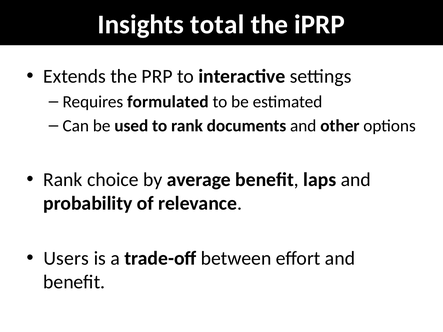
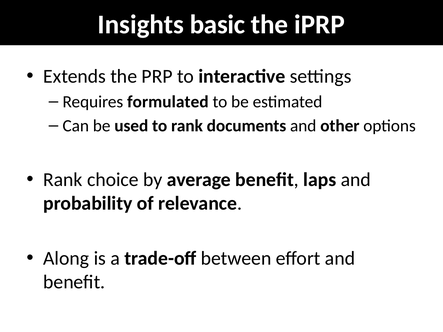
total: total -> basic (217, 25)
Users: Users -> Along (66, 259)
